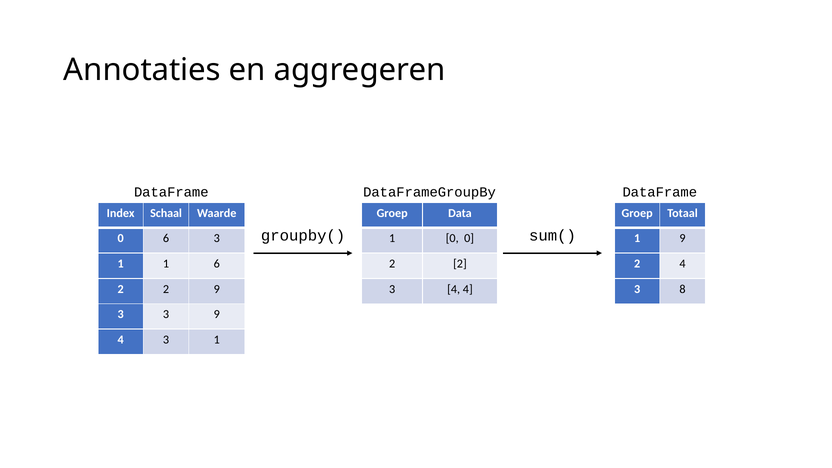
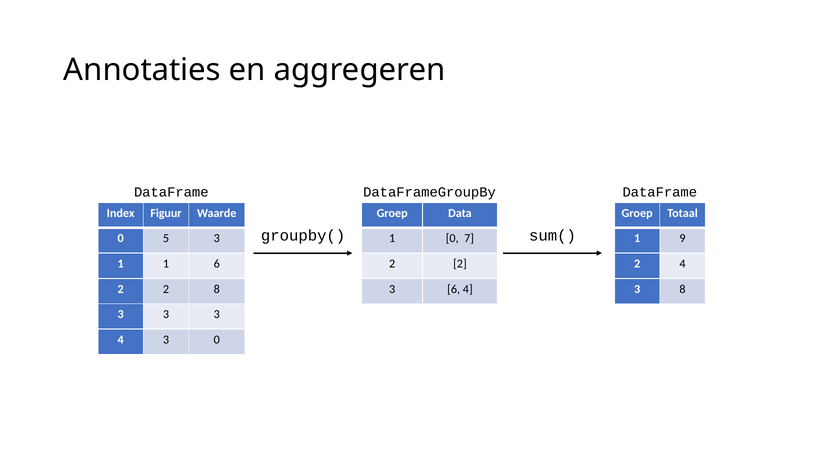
Schaal: Schaal -> Figuur (166, 213)
0 6: 6 -> 5 (166, 238)
0 0: 0 -> 7 (469, 238)
2 9: 9 -> 8 (217, 289)
3 4: 4 -> 6 (454, 289)
3 3 9: 9 -> 3 (217, 314)
4 3 1: 1 -> 0 (217, 340)
